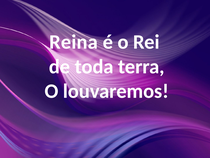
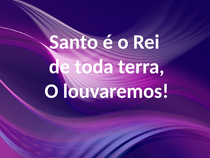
Reina: Reina -> Santo (74, 42)
